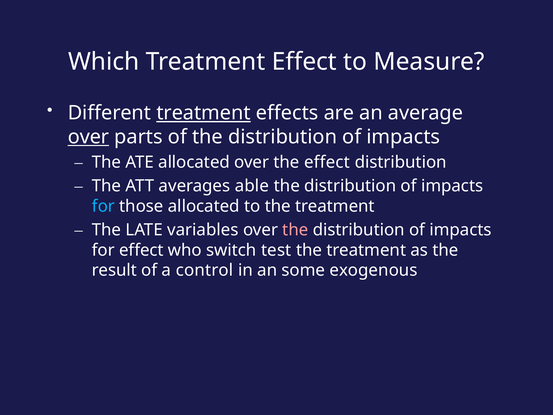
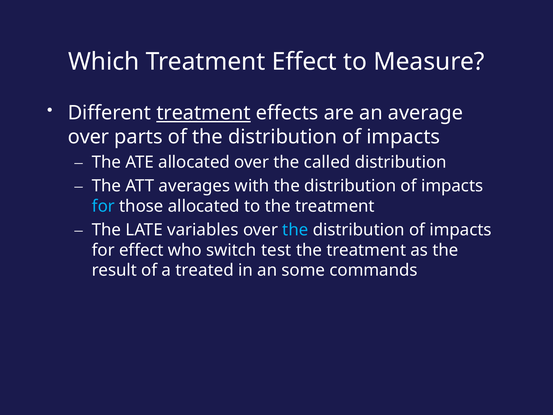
over underline: present -> none (88, 137)
the effect: effect -> called (327, 162)
able: able -> with (252, 186)
the colour: pink -> light blue (295, 230)
control: control -> treated (205, 270)
exogenous: exogenous -> commands (373, 270)
